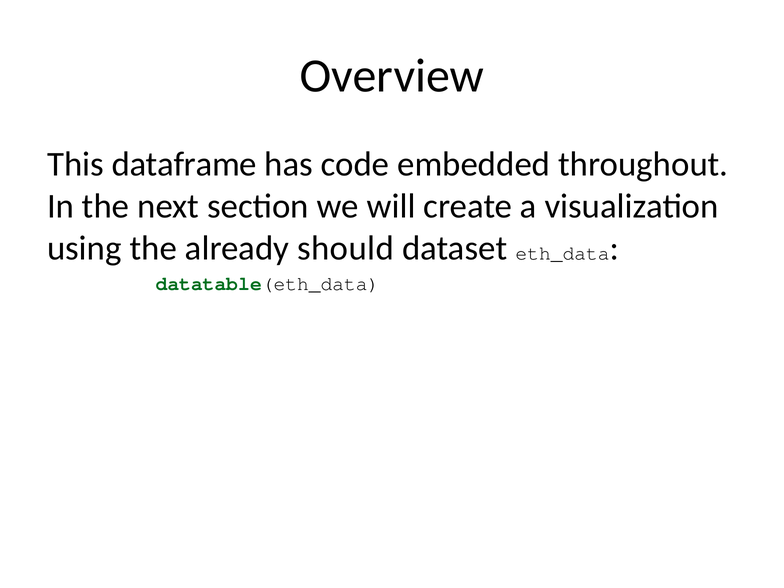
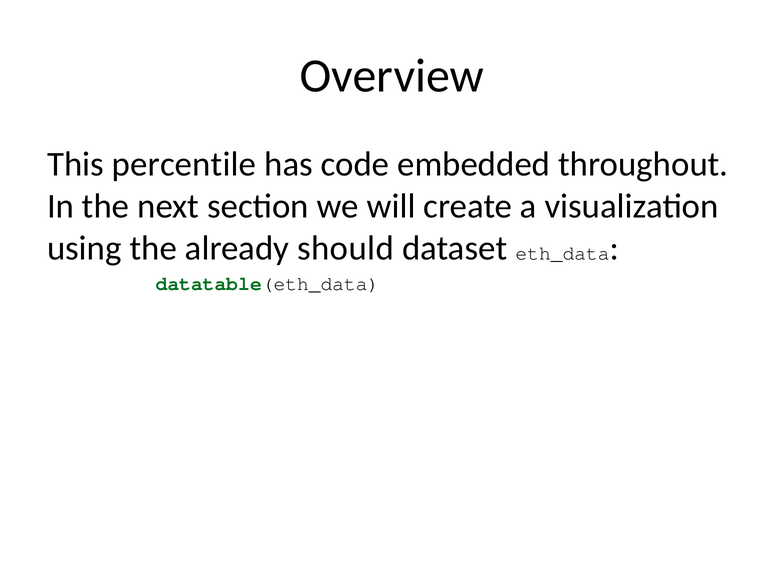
dataframe: dataframe -> percentile (184, 164)
